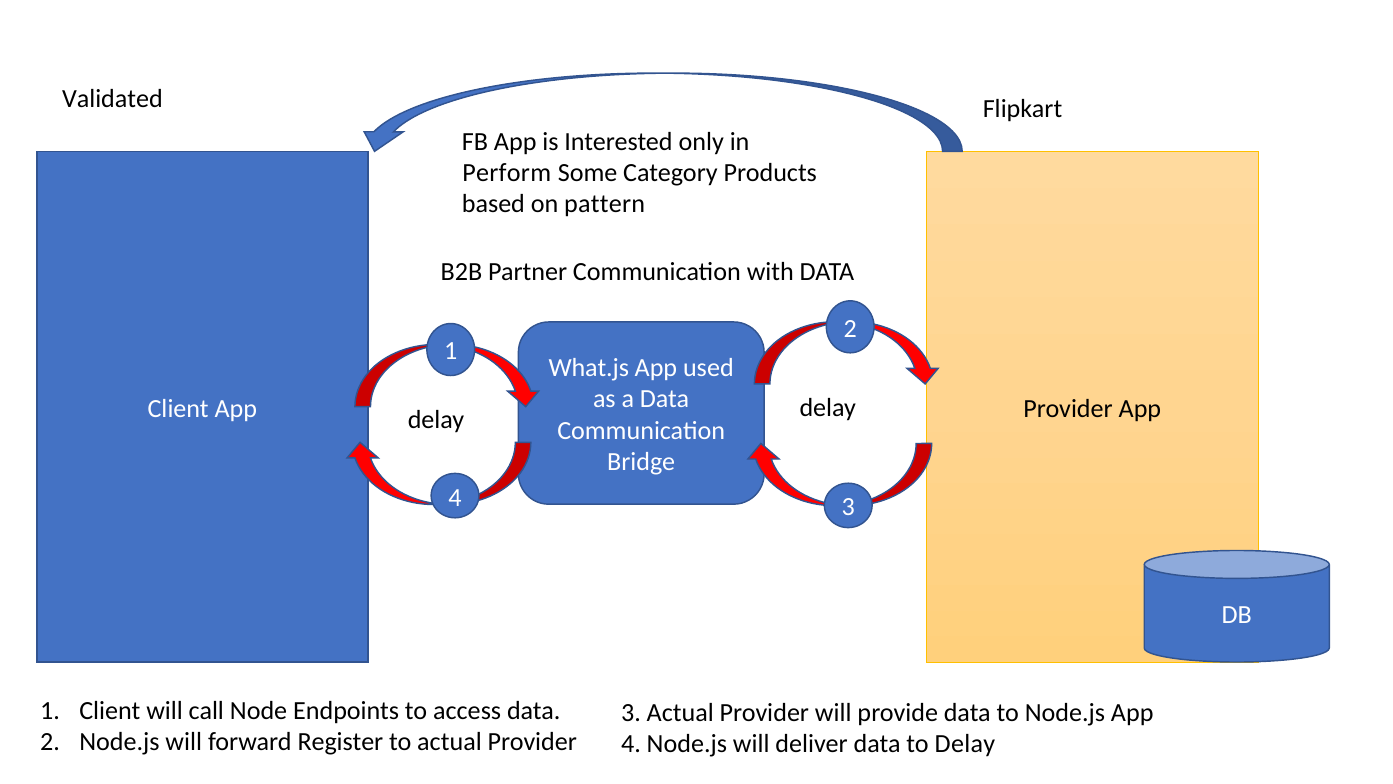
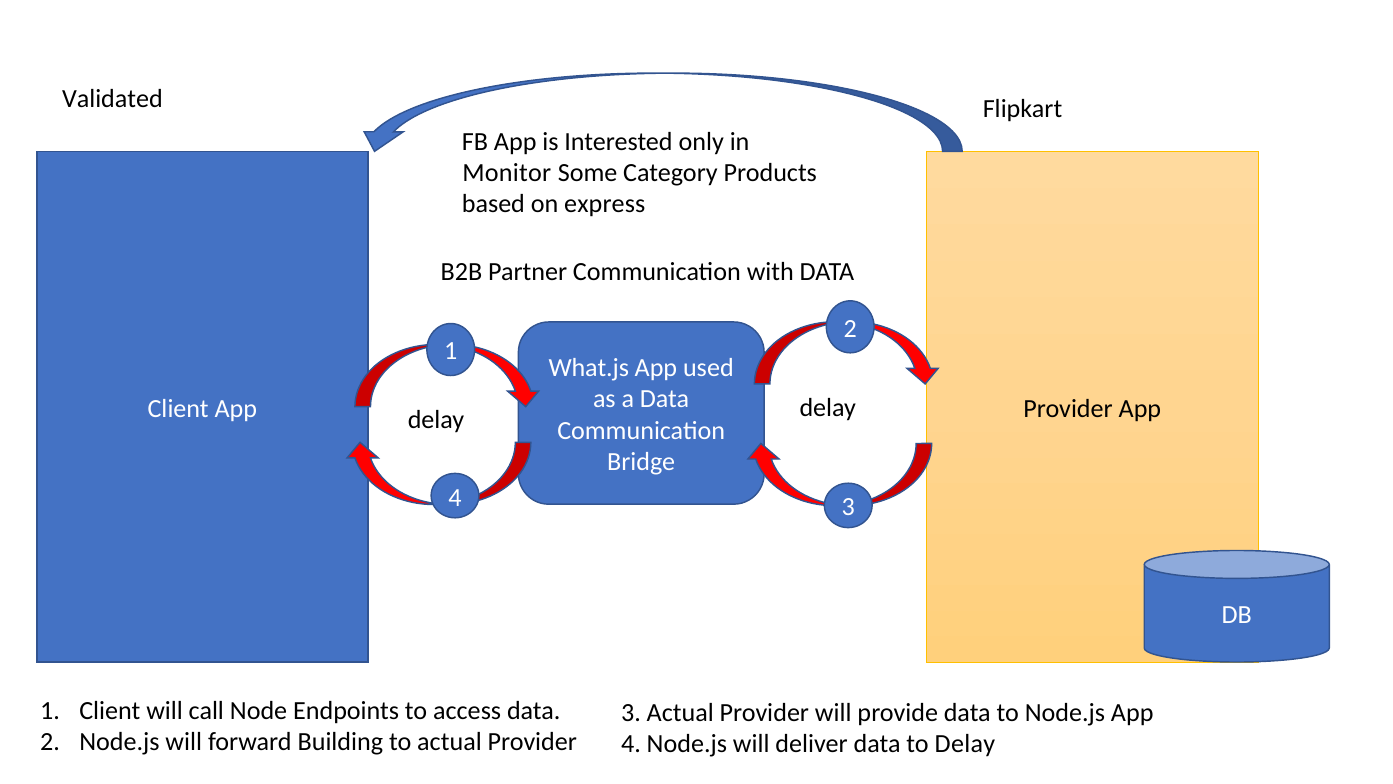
Perform: Perform -> Monitor (507, 173)
pattern: pattern -> express (605, 204)
Register: Register -> Building (340, 741)
